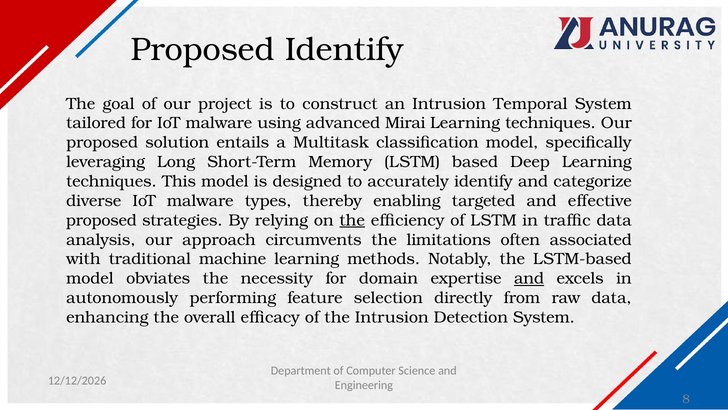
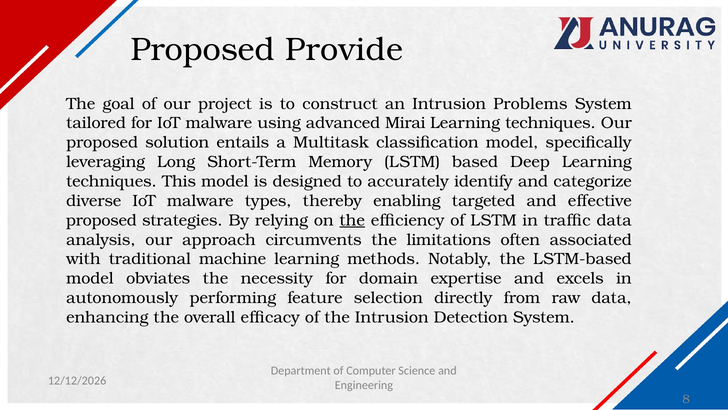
Proposed Identify: Identify -> Provide (344, 49)
Temporal: Temporal -> Problems (530, 104)
and underline: present -> none (529, 278)
